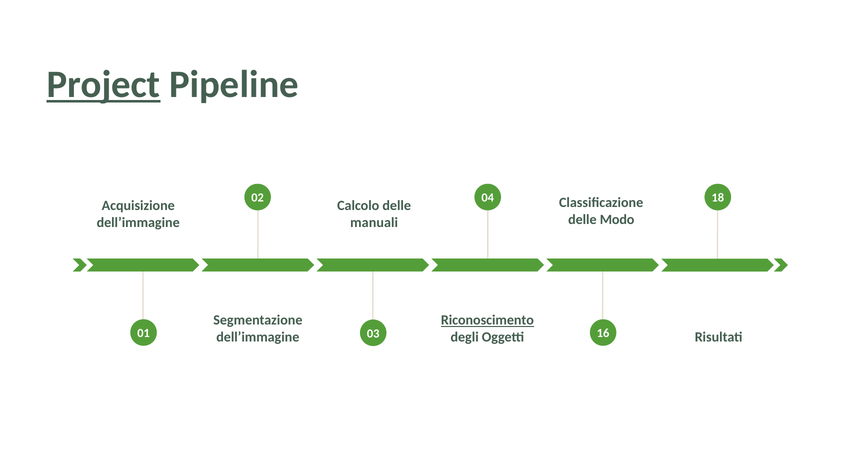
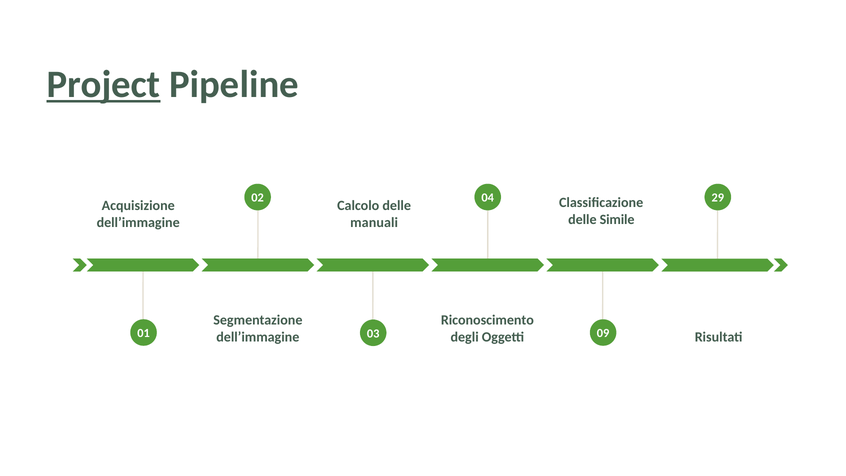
18: 18 -> 29 (718, 198)
Modo: Modo -> Simile (617, 219)
Riconoscimento underline: present -> none (487, 320)
16: 16 -> 09 (603, 333)
